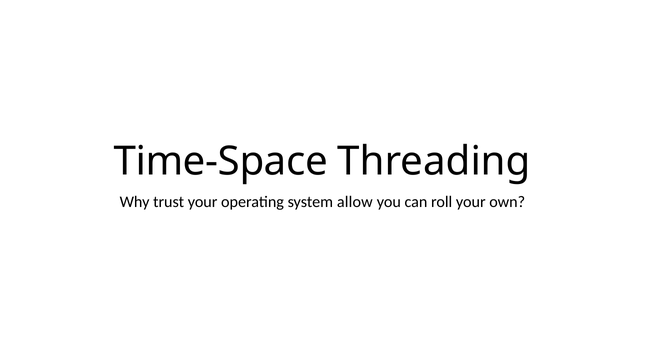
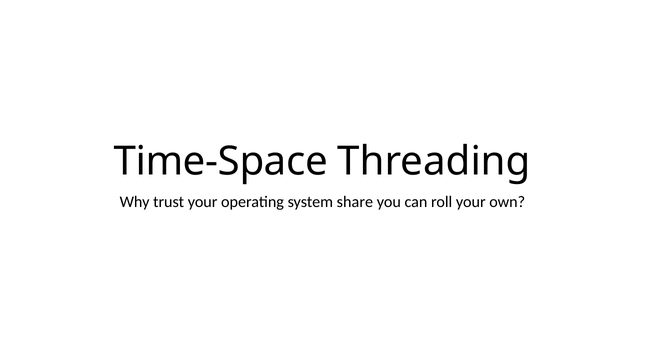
allow: allow -> share (355, 202)
